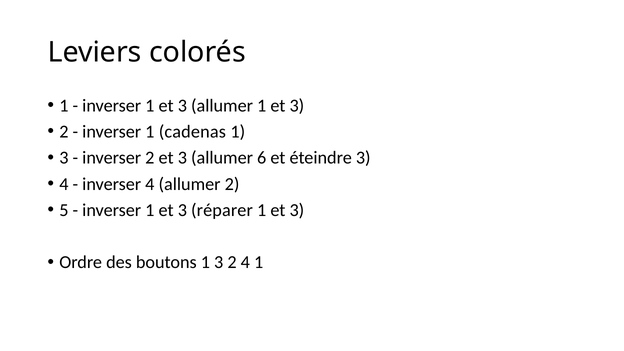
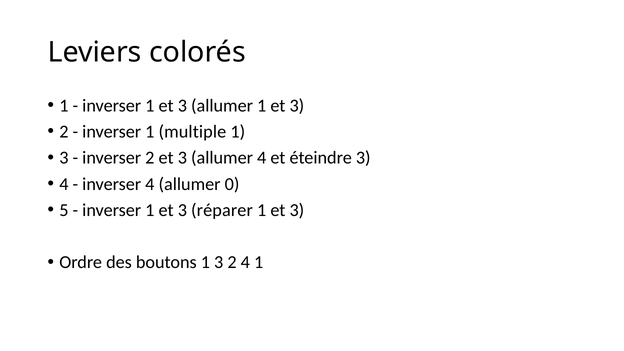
cadenas: cadenas -> multiple (192, 132)
allumer 6: 6 -> 4 (262, 158)
allumer 2: 2 -> 0 (232, 184)
